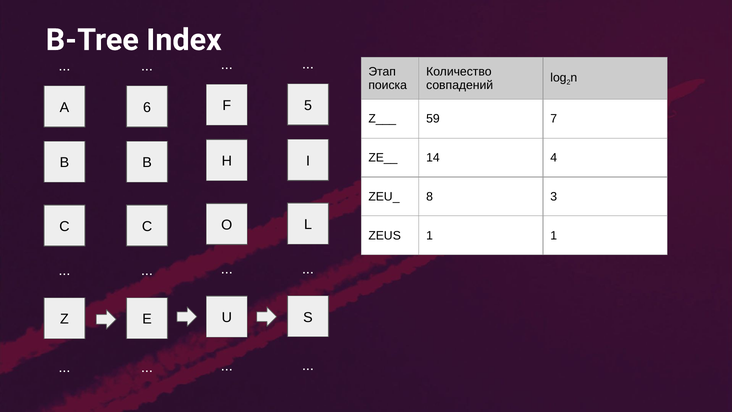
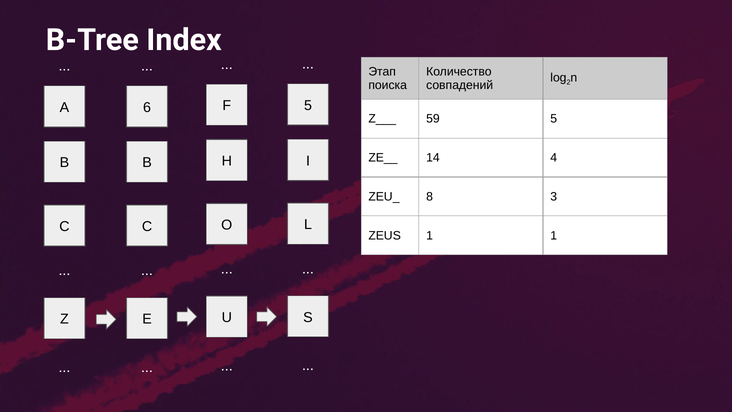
59 7: 7 -> 5 (554, 119)
